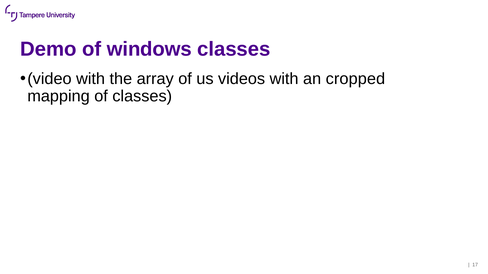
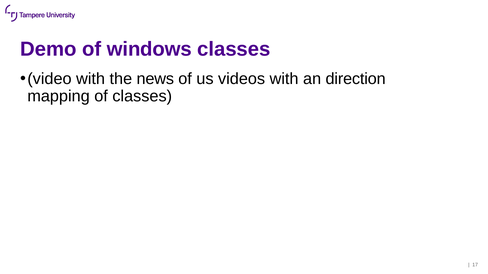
array: array -> news (155, 79)
cropped: cropped -> direction (356, 79)
